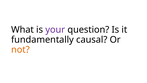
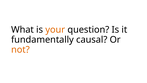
your colour: purple -> orange (55, 30)
